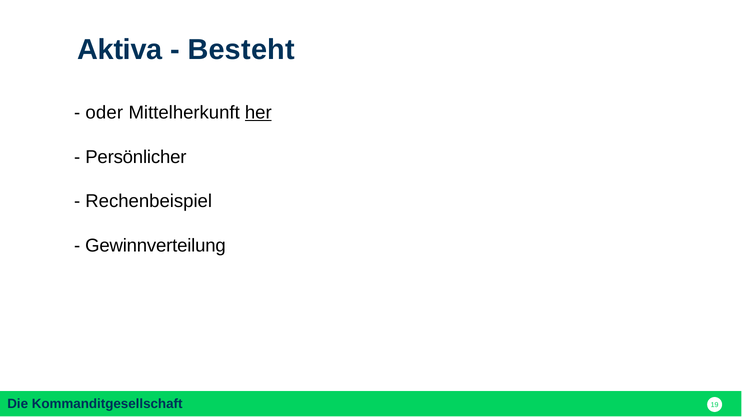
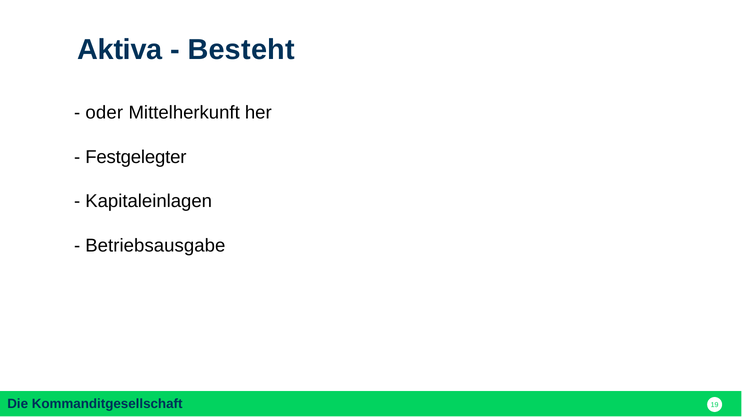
her underline: present -> none (258, 113)
Persönlicher: Persönlicher -> Festgelegter (136, 157)
Rechenbeispiel: Rechenbeispiel -> Kapitaleinlagen (149, 202)
Gewinnverteilung: Gewinnverteilung -> Betriebsausgabe (155, 246)
